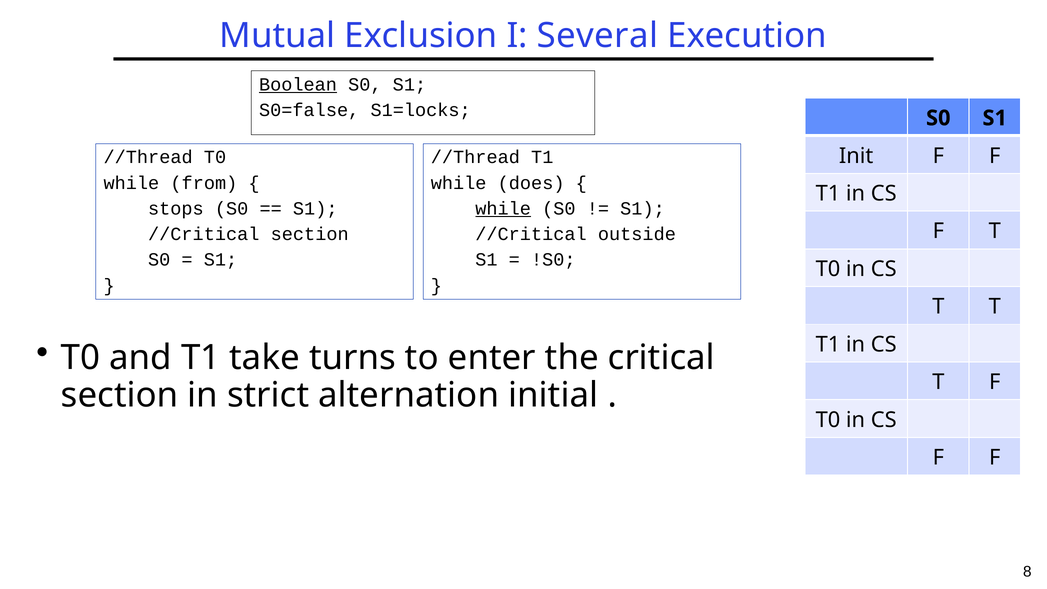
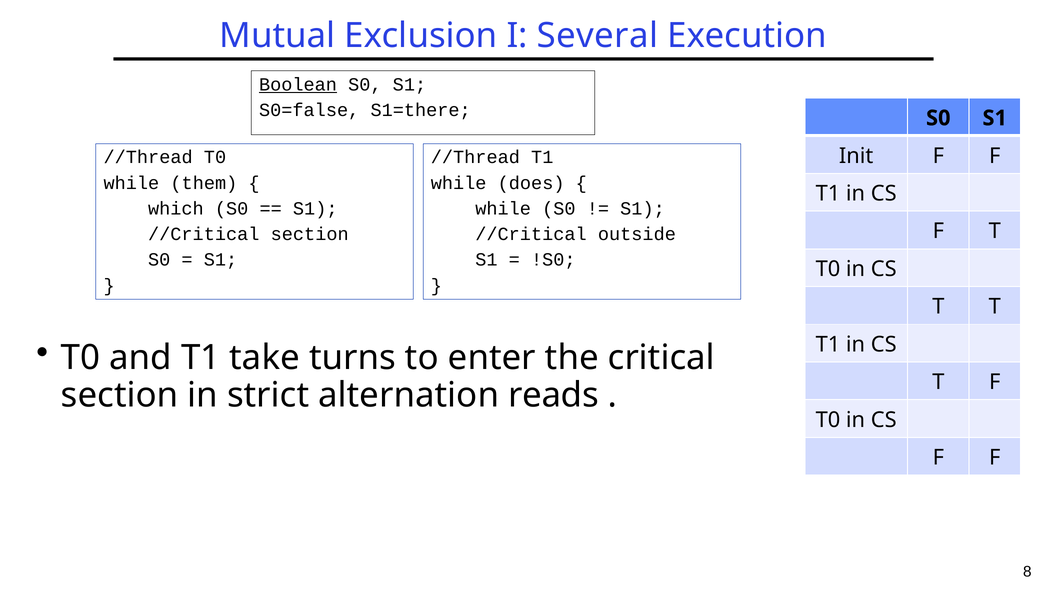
S1=locks: S1=locks -> S1=there (421, 110)
from: from -> them (204, 183)
stops: stops -> which (176, 209)
while underline: present -> none (503, 209)
initial: initial -> reads (553, 395)
